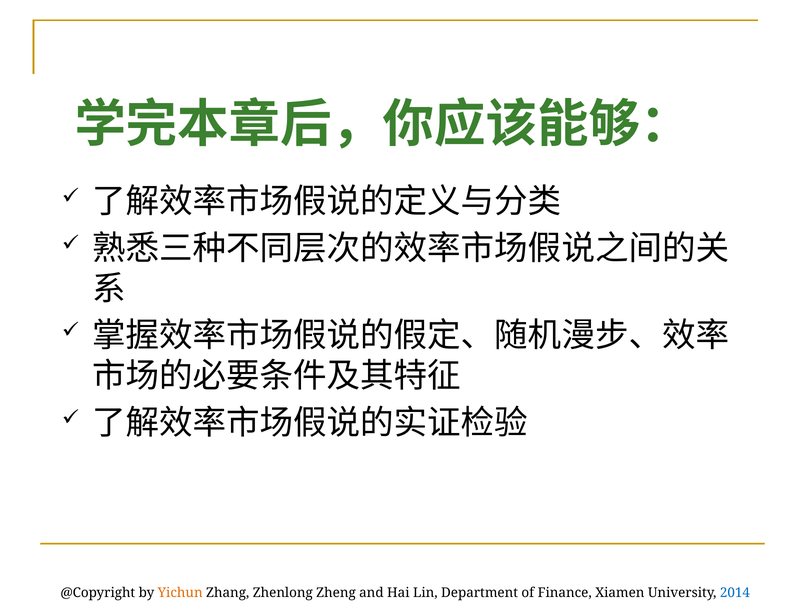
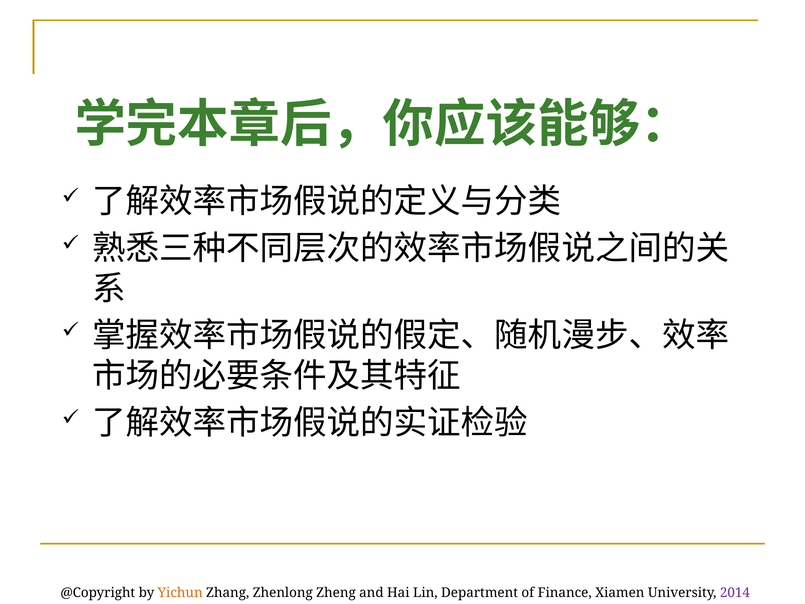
2014 colour: blue -> purple (735, 593)
